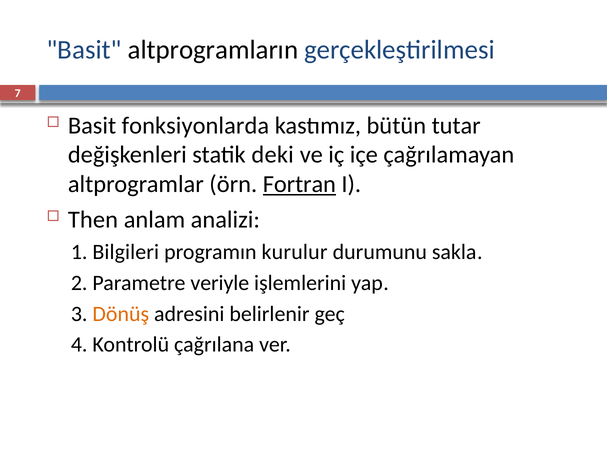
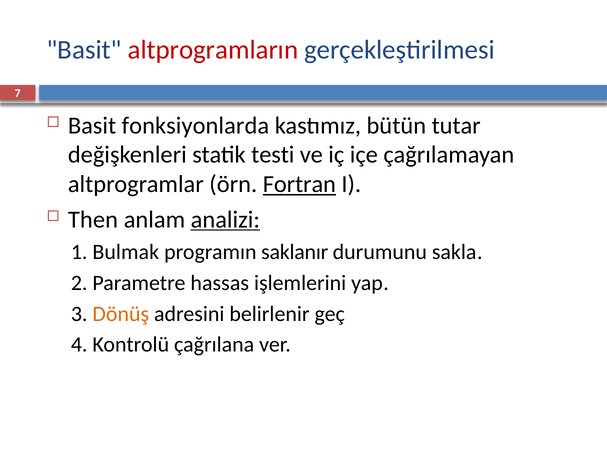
altprogramların colour: black -> red (213, 50)
deki: deki -> testi (273, 155)
analizi underline: none -> present (225, 220)
Bilgileri: Bilgileri -> Bulmak (126, 252)
kurulur: kurulur -> saklanır (295, 252)
veriyle: veriyle -> hassas (220, 283)
